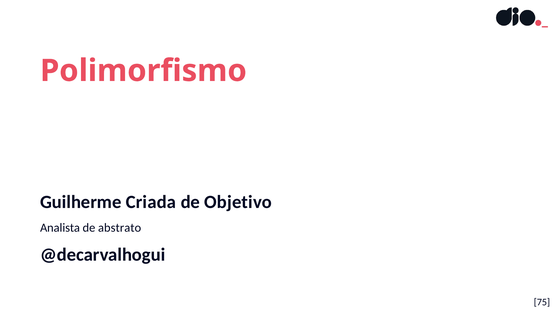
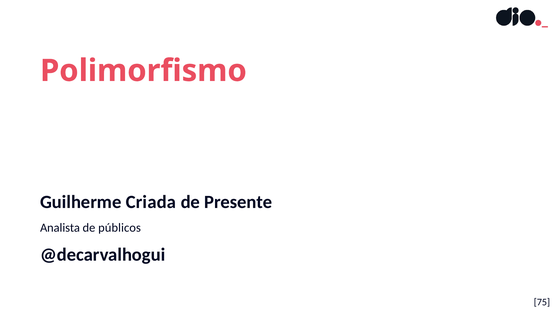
Objetivo: Objetivo -> Presente (238, 202)
abstrato: abstrato -> públicos (120, 228)
